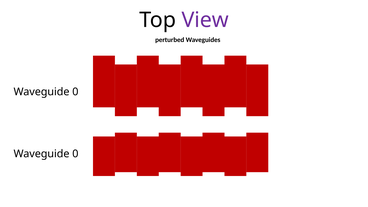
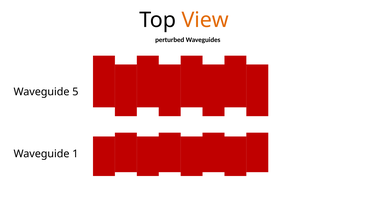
View colour: purple -> orange (205, 20)
0: 0 -> 5 (75, 92)
0: 0 -> 1 (75, 154)
